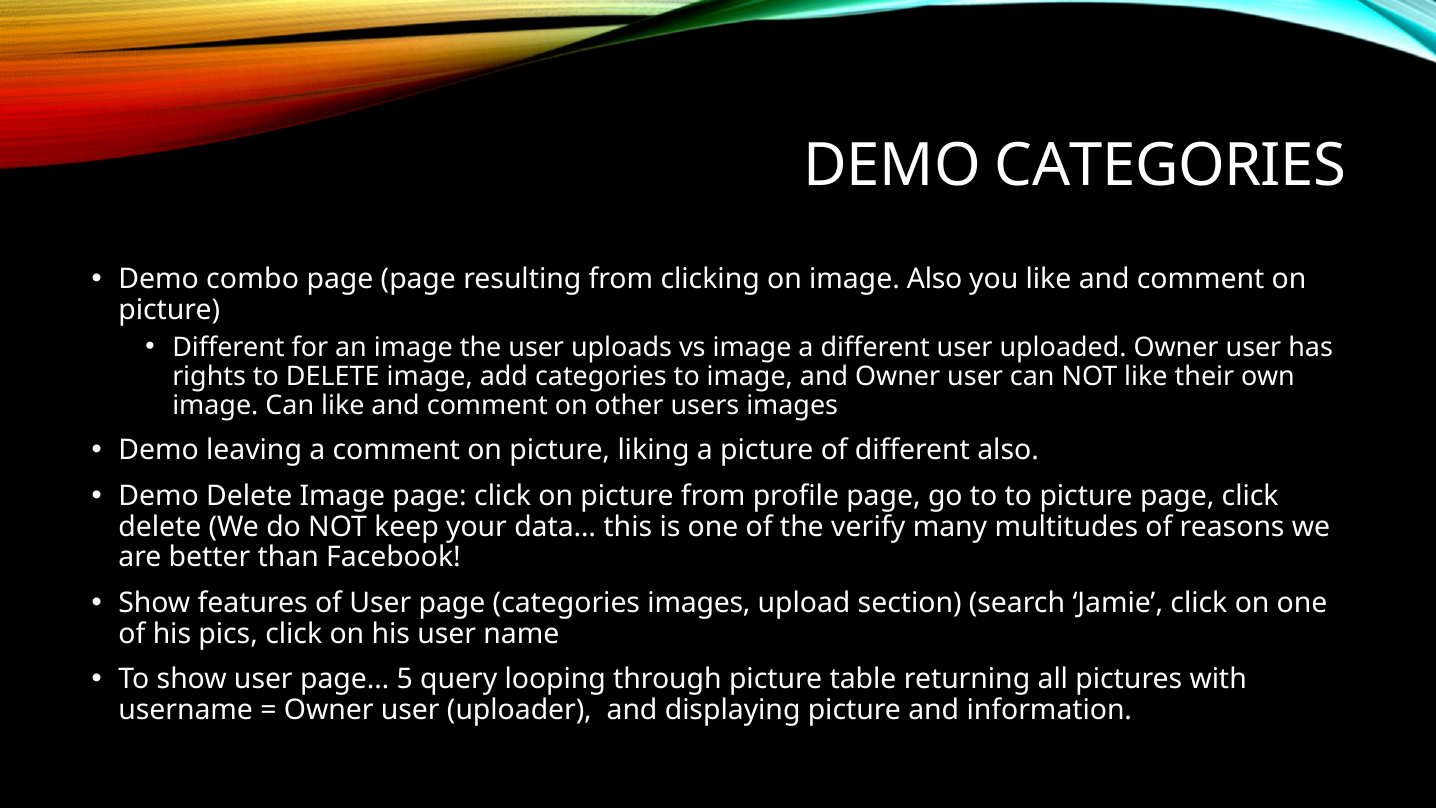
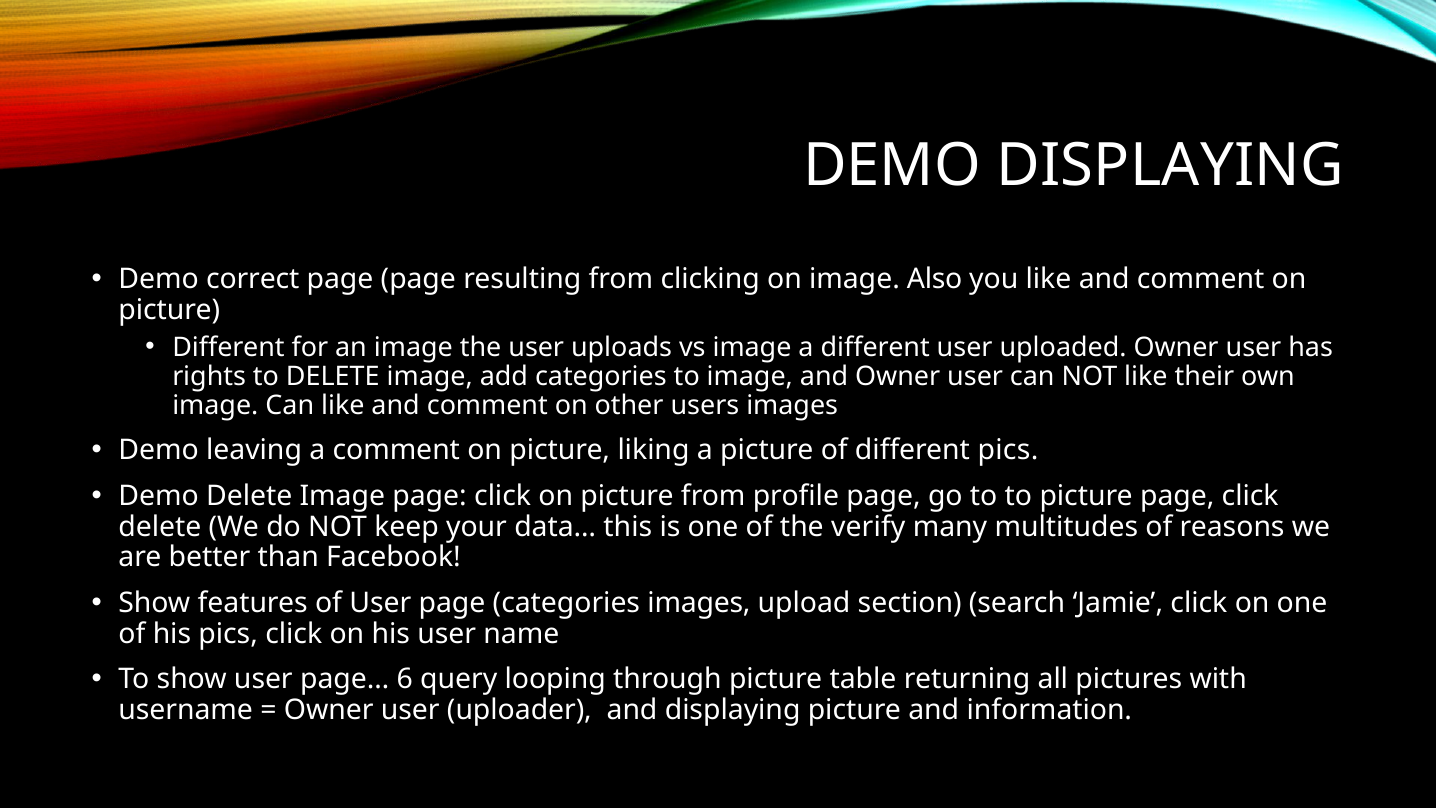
DEMO CATEGORIES: CATEGORIES -> DISPLAYING (1170, 166)
combo: combo -> correct (253, 279)
different also: also -> pics (1008, 450)
5: 5 -> 6 (405, 679)
